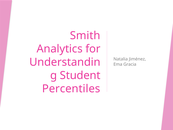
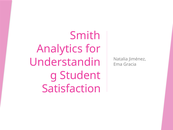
Percentiles: Percentiles -> Satisfaction (71, 89)
